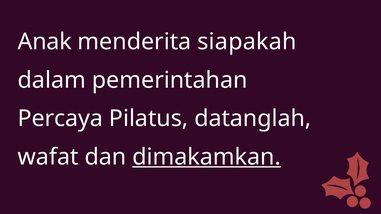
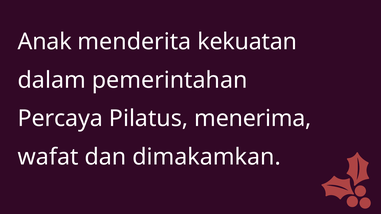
siapakah: siapakah -> kekuatan (247, 42)
datanglah: datanglah -> menerima (253, 119)
dimakamkan underline: present -> none (207, 157)
